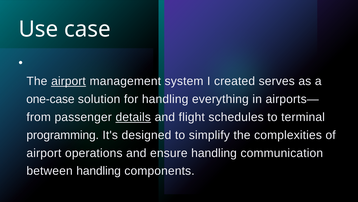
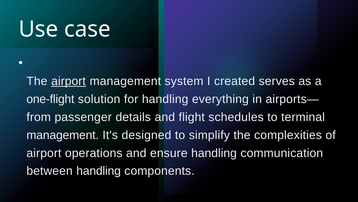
one-case: one-case -> one-flight (50, 99)
details underline: present -> none (133, 117)
programming: programming -> management (63, 135)
